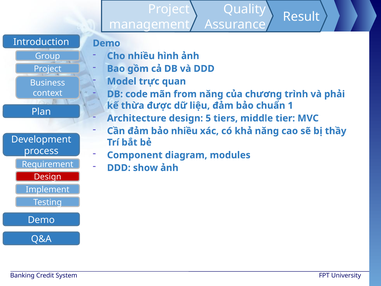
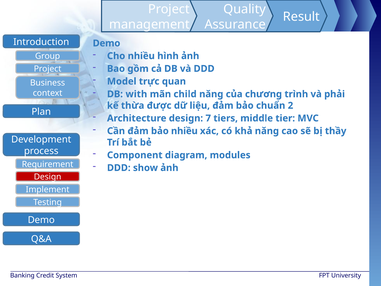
code: code -> with (136, 94)
from: from -> child (185, 94)
1: 1 -> 2 (290, 105)
5: 5 -> 7 (208, 118)
